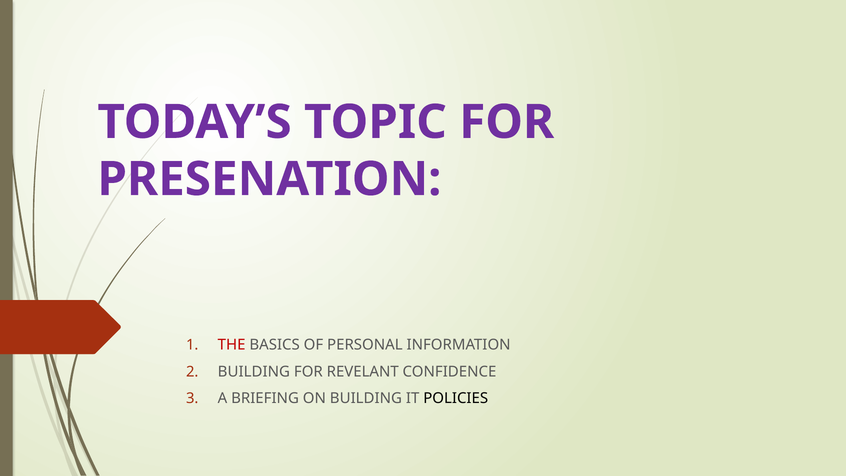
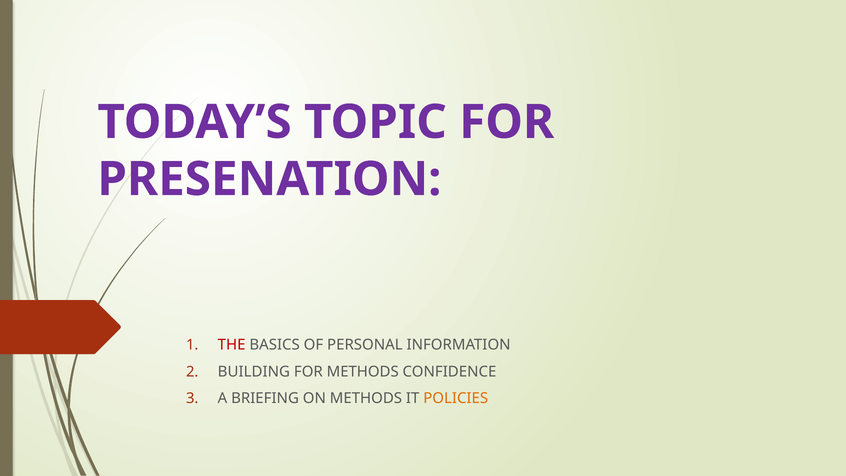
FOR REVELANT: REVELANT -> METHODS (363, 372)
ON BUILDING: BUILDING -> METHODS (366, 398)
POLICIES colour: black -> orange (456, 398)
